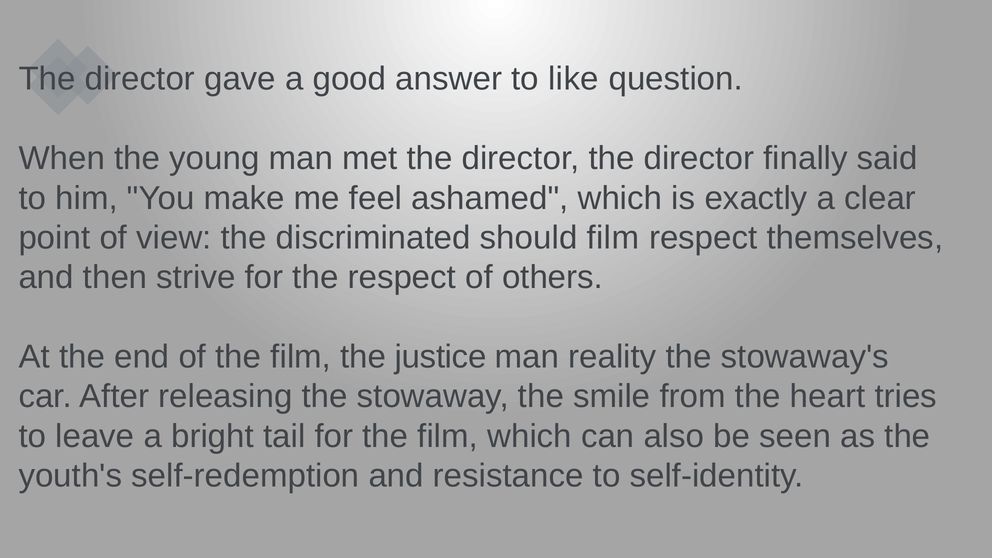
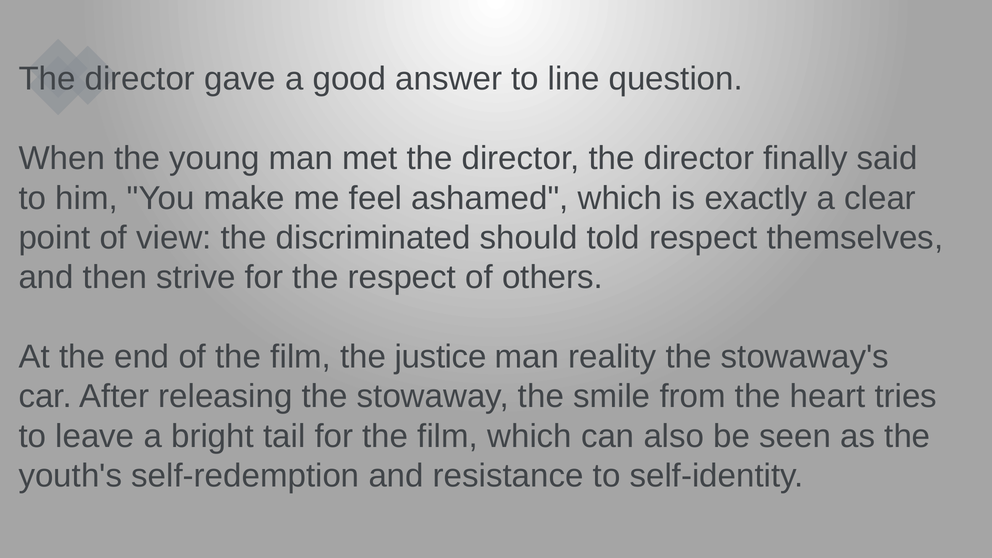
like: like -> line (574, 79)
should film: film -> told (613, 238)
